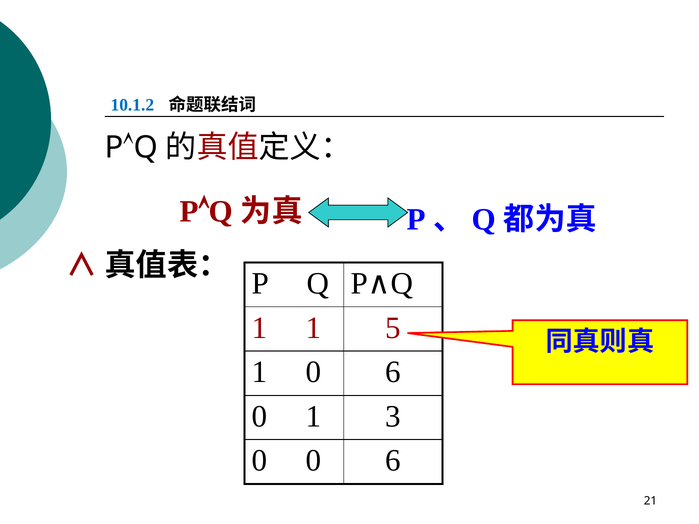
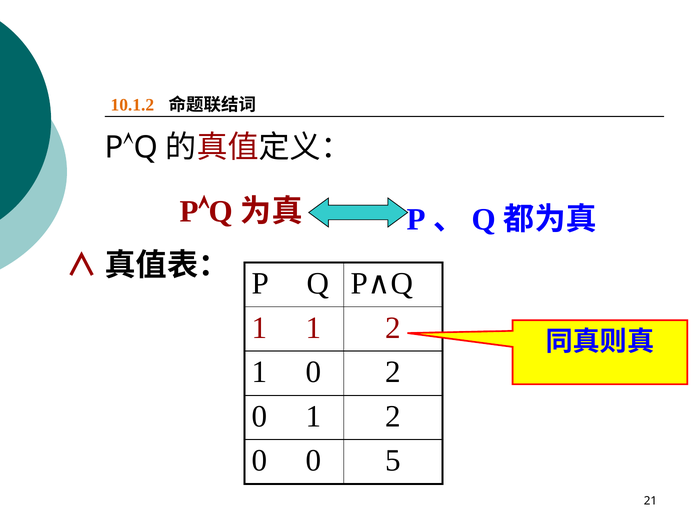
10.1.2 colour: blue -> orange (132, 105)
1 1 5: 5 -> 2 (393, 328)
1 0 6: 6 -> 2 (393, 372)
0 1 3: 3 -> 2 (393, 417)
0 0 6: 6 -> 5 (393, 461)
